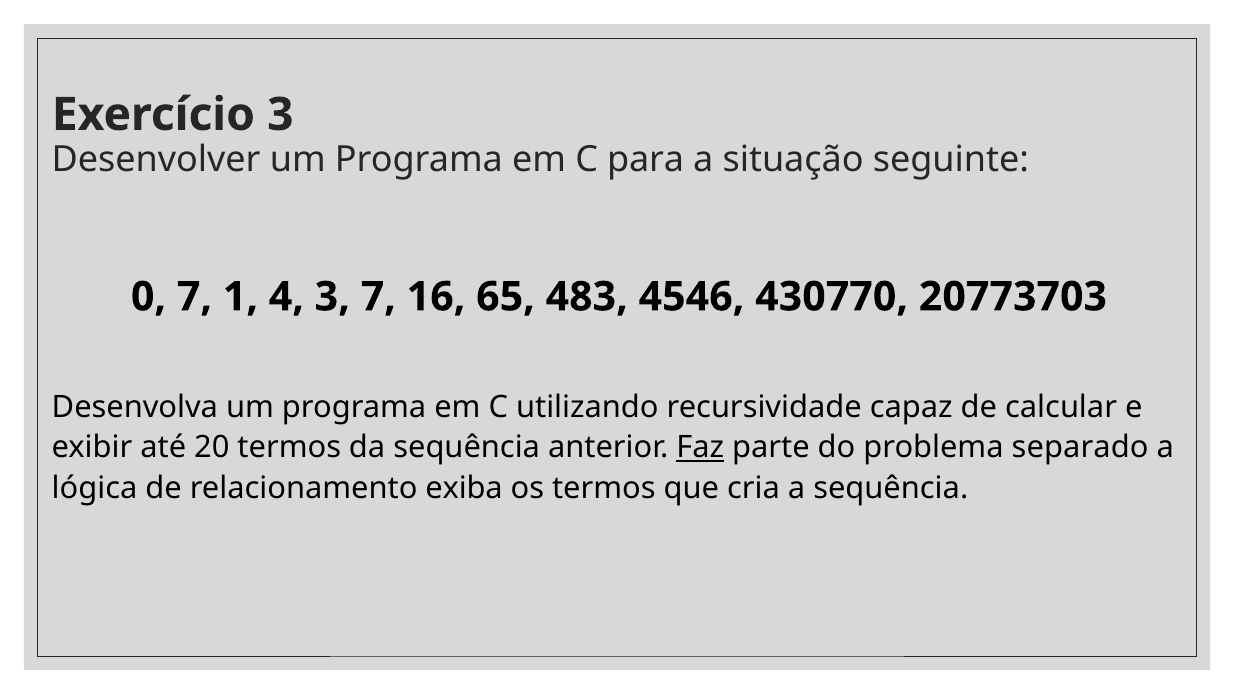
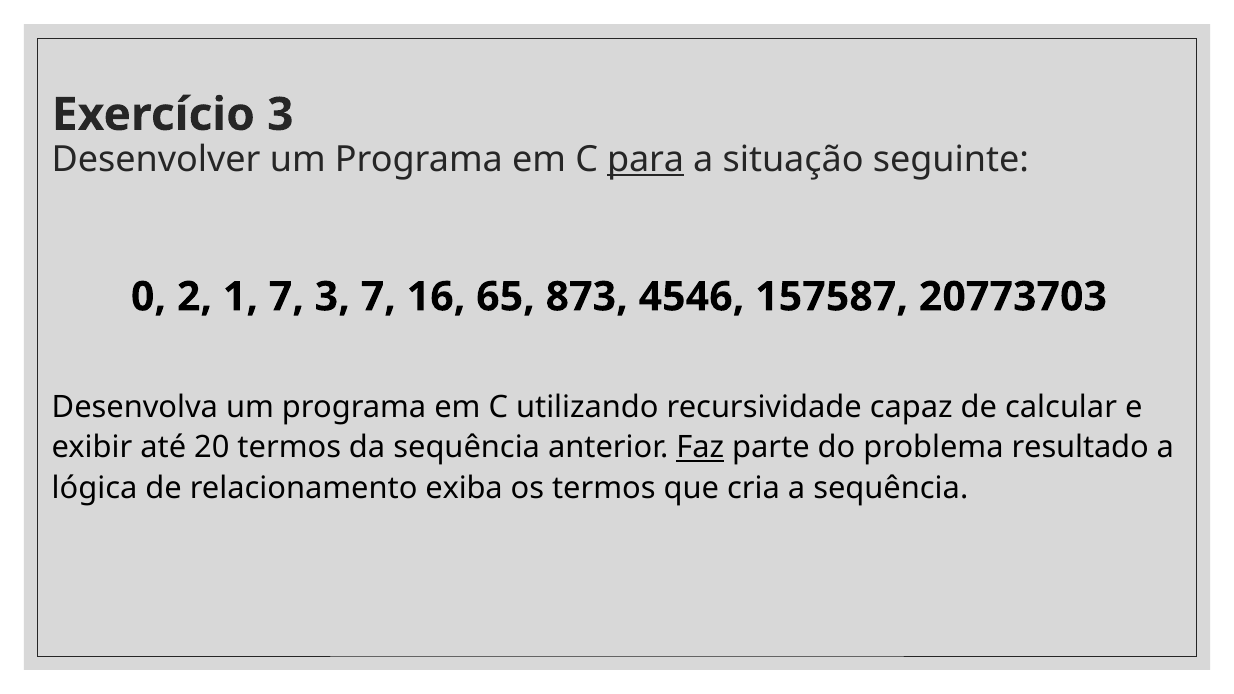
para underline: none -> present (646, 159)
0 7: 7 -> 2 (194, 297)
1 4: 4 -> 7 (286, 297)
483: 483 -> 873 (587, 297)
430770: 430770 -> 157587 (832, 297)
separado: separado -> resultado (1080, 448)
